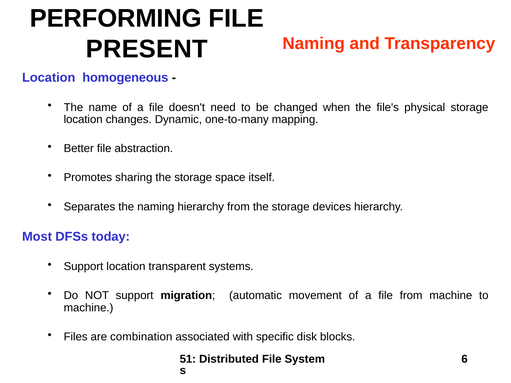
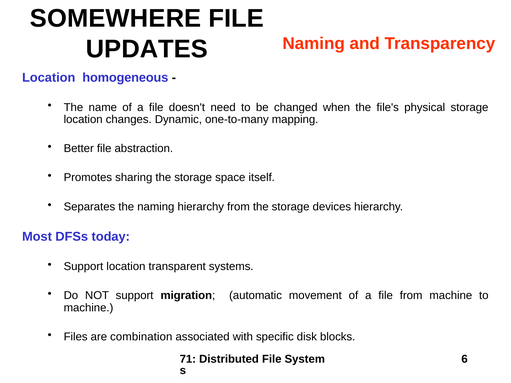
PERFORMING: PERFORMING -> SOMEWHERE (116, 18)
PRESENT: PRESENT -> UPDATES (147, 49)
51: 51 -> 71 (188, 359)
